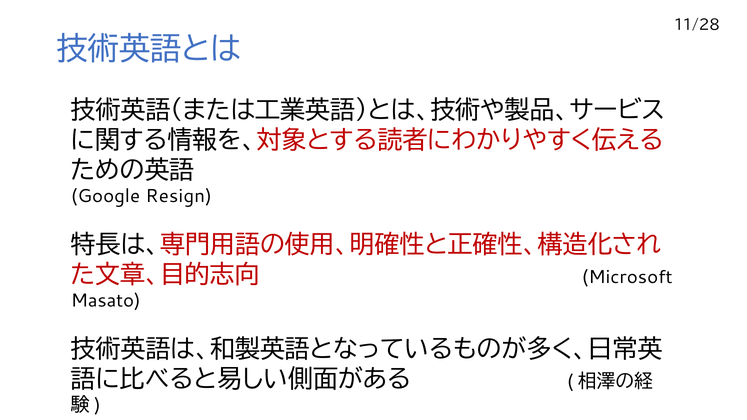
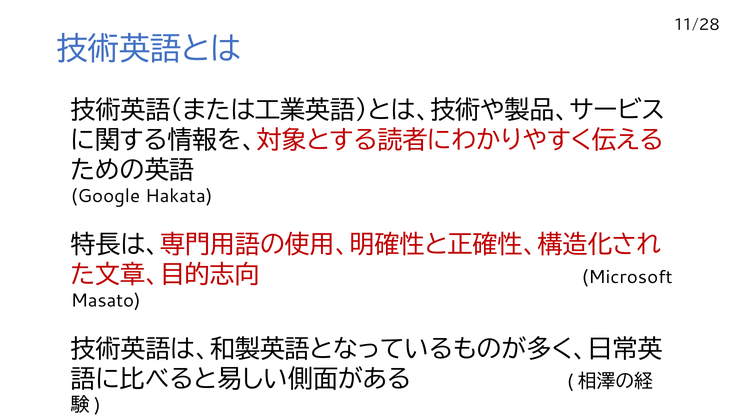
Resign: Resign -> Hakata (179, 196)
